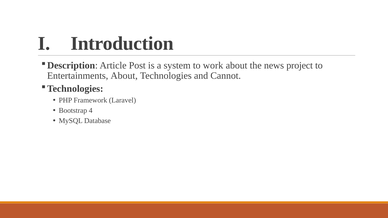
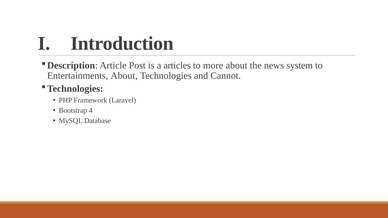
system: system -> articles (177, 65)
work: work -> more (213, 65)
project: project -> system (300, 65)
